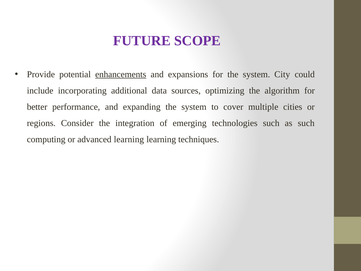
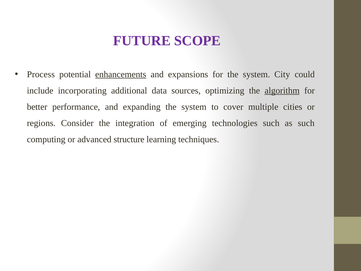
Provide: Provide -> Process (41, 74)
algorithm underline: none -> present (282, 91)
advanced learning: learning -> structure (129, 139)
